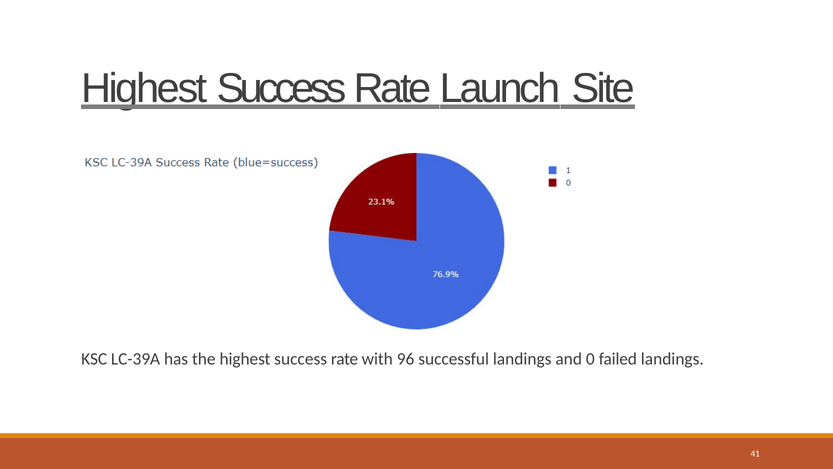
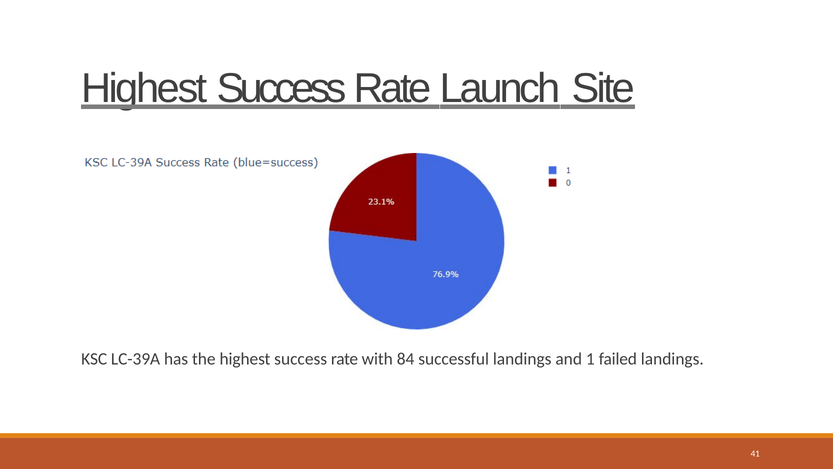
96: 96 -> 84 (406, 359)
0: 0 -> 1 (590, 359)
